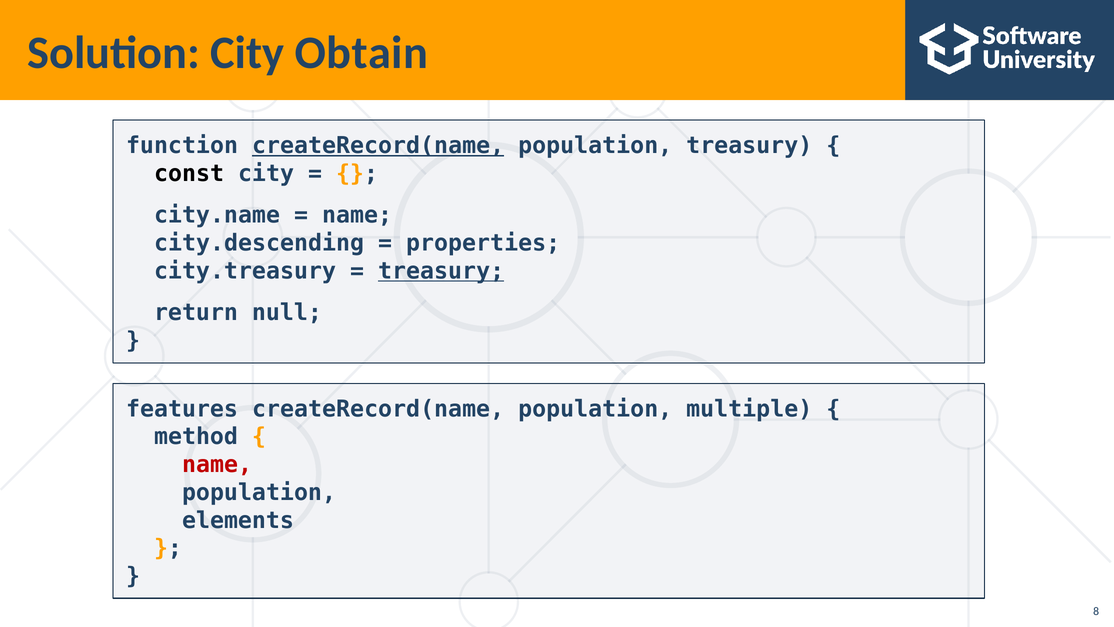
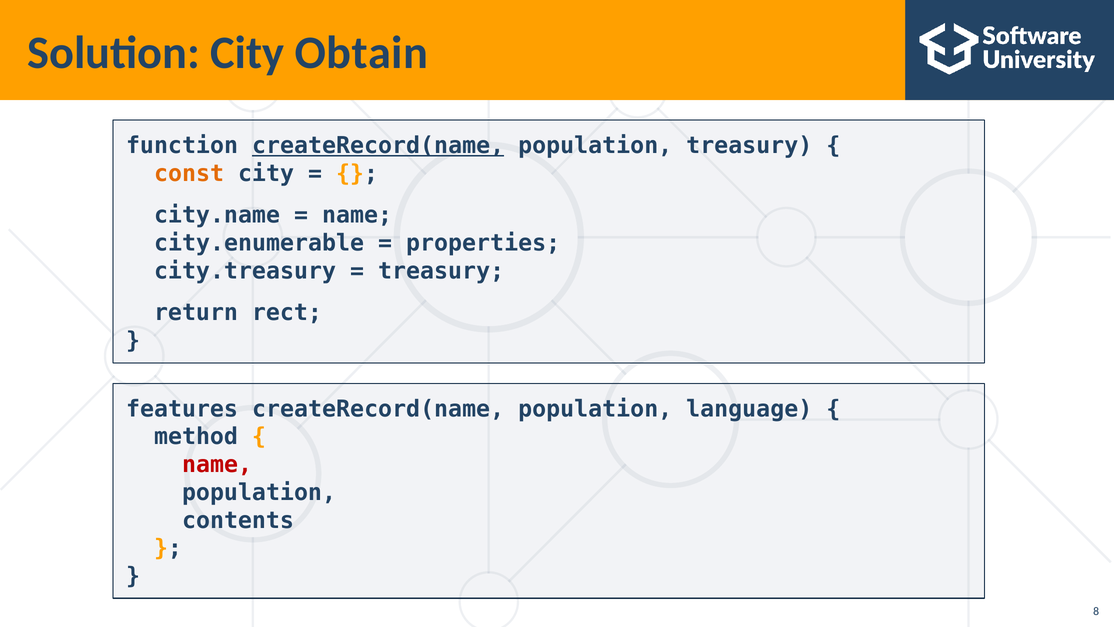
const colour: black -> orange (189, 173)
city.descending: city.descending -> city.enumerable (259, 243)
treasury underline: present -> none (441, 271)
null: null -> rect (287, 313)
multiple: multiple -> language (749, 409)
elements: elements -> contents (238, 520)
